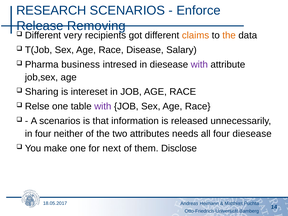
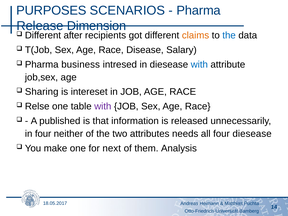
RESEARCH: RESEARCH -> PURPOSES (51, 11)
Enforce: Enforce -> Pharma (199, 11)
Removing: Removing -> Dimension (97, 26)
very: very -> after (73, 35)
the colour: orange -> blue (229, 35)
with colour: purple -> blue (199, 65)
A scenarios: scenarios -> published (60, 121)
Disclose: Disclose -> Analysis (179, 148)
